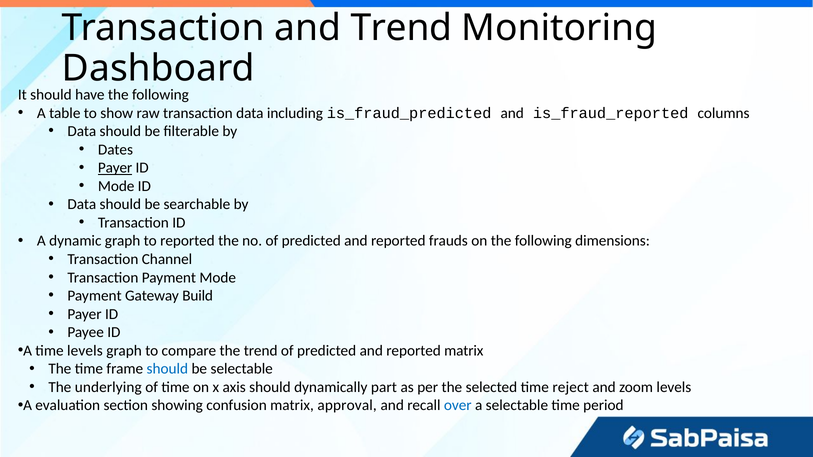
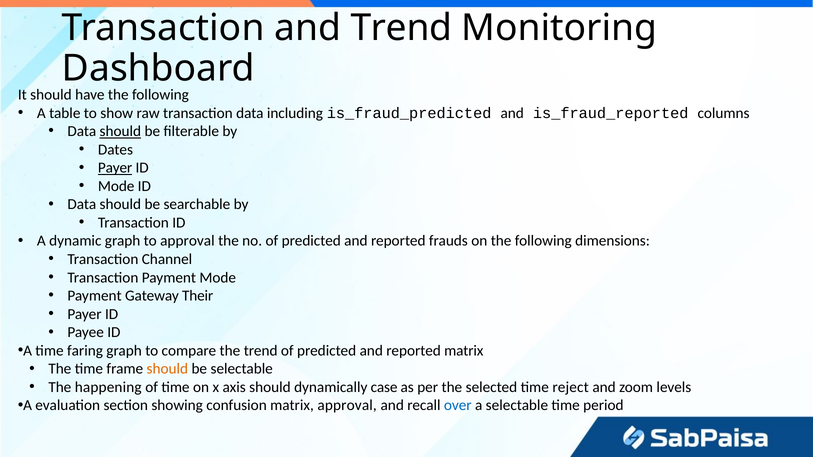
should underline: none -> present (120, 131)
to reported: reported -> approval (187, 241)
Build: Build -> Their (198, 296)
time levels: levels -> faring (85, 351)
should colour: blue -> orange (167, 369)
underlying: underlying -> happening (108, 387)
part: part -> case (384, 387)
